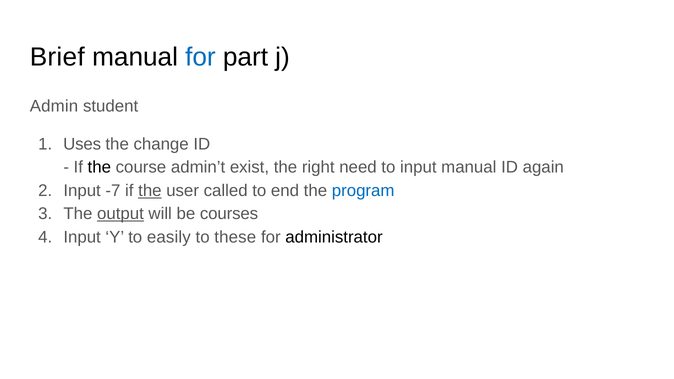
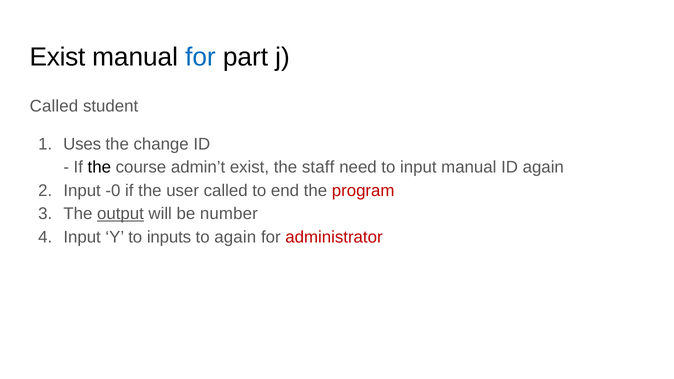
Brief: Brief -> Exist (57, 57)
Admin: Admin -> Called (54, 106)
right: right -> staff (318, 167)
-7: -7 -> -0 (113, 191)
the underline: present -> none (150, 191)
program colour: blue -> red (363, 191)
courses: courses -> number (229, 214)
easily: easily -> inputs (169, 237)
to these: these -> again (235, 237)
administrator colour: black -> red (334, 237)
